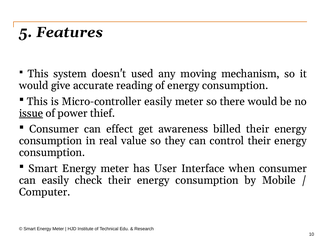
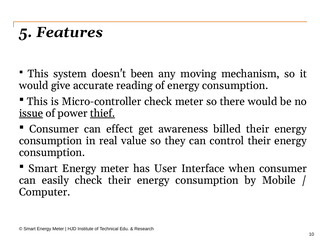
used: used -> been (142, 74)
Micro-controller easily: easily -> check (158, 101)
thief underline: none -> present (103, 113)
